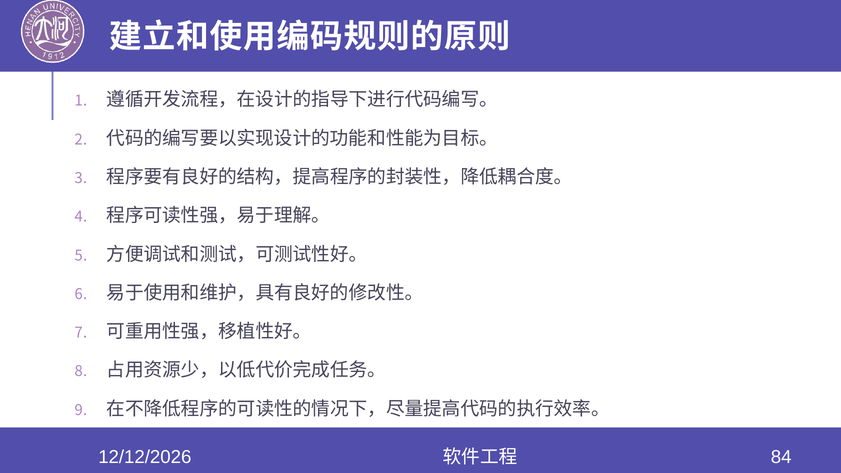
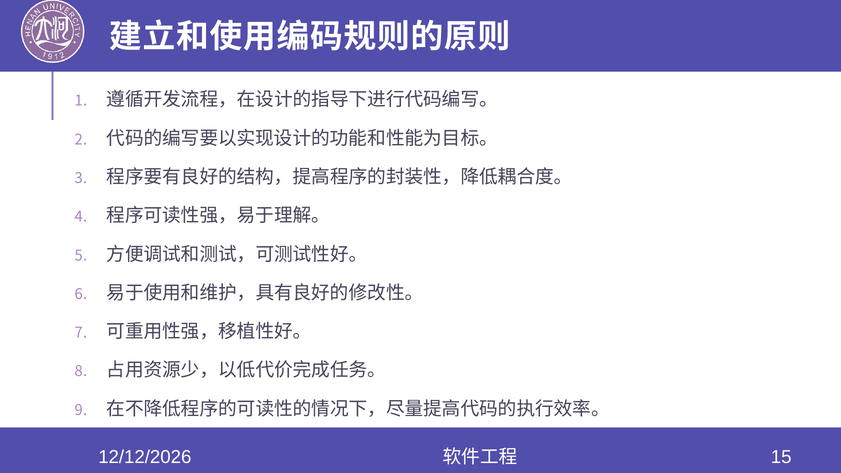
84: 84 -> 15 (781, 457)
